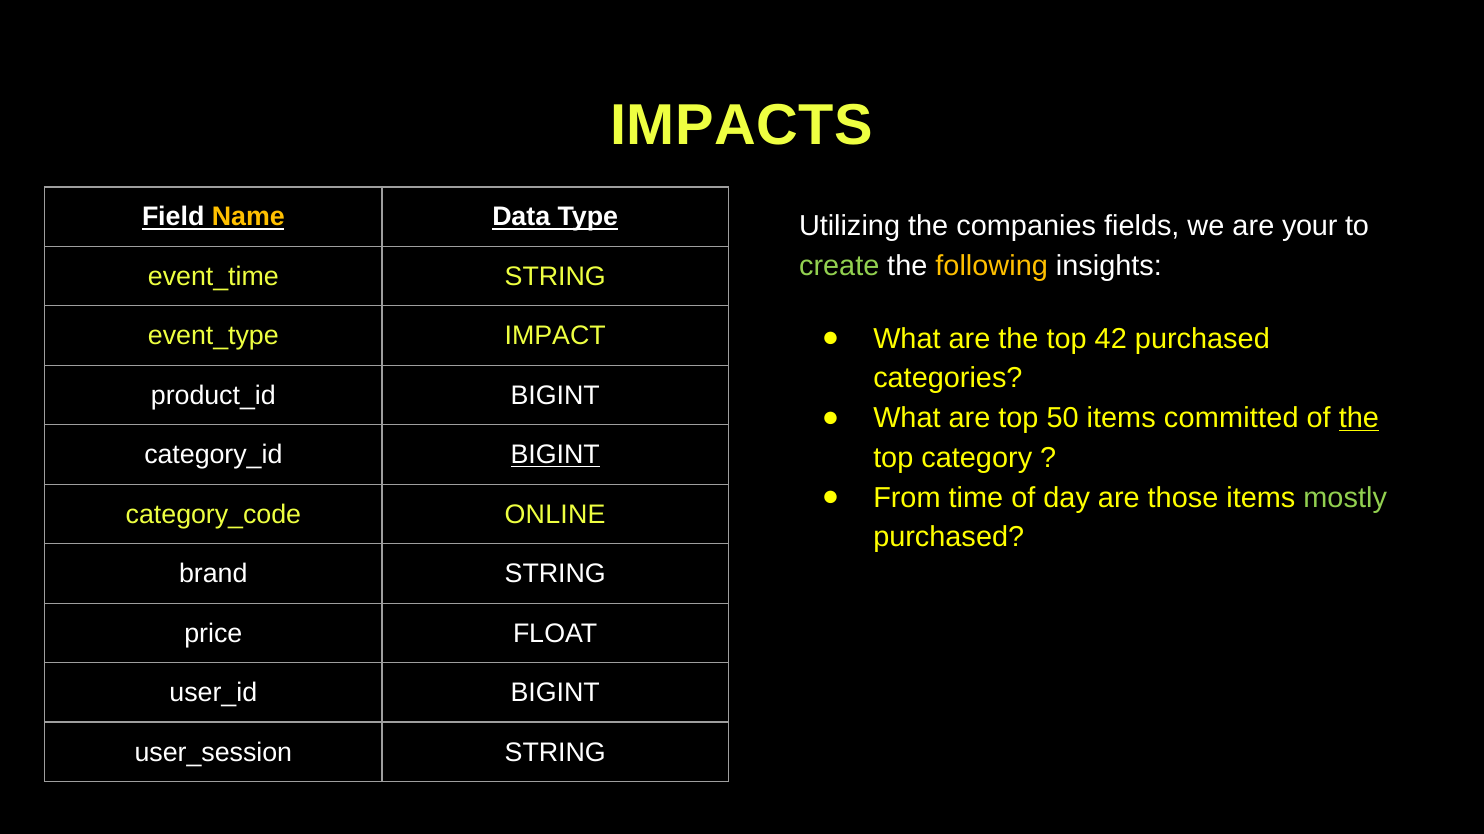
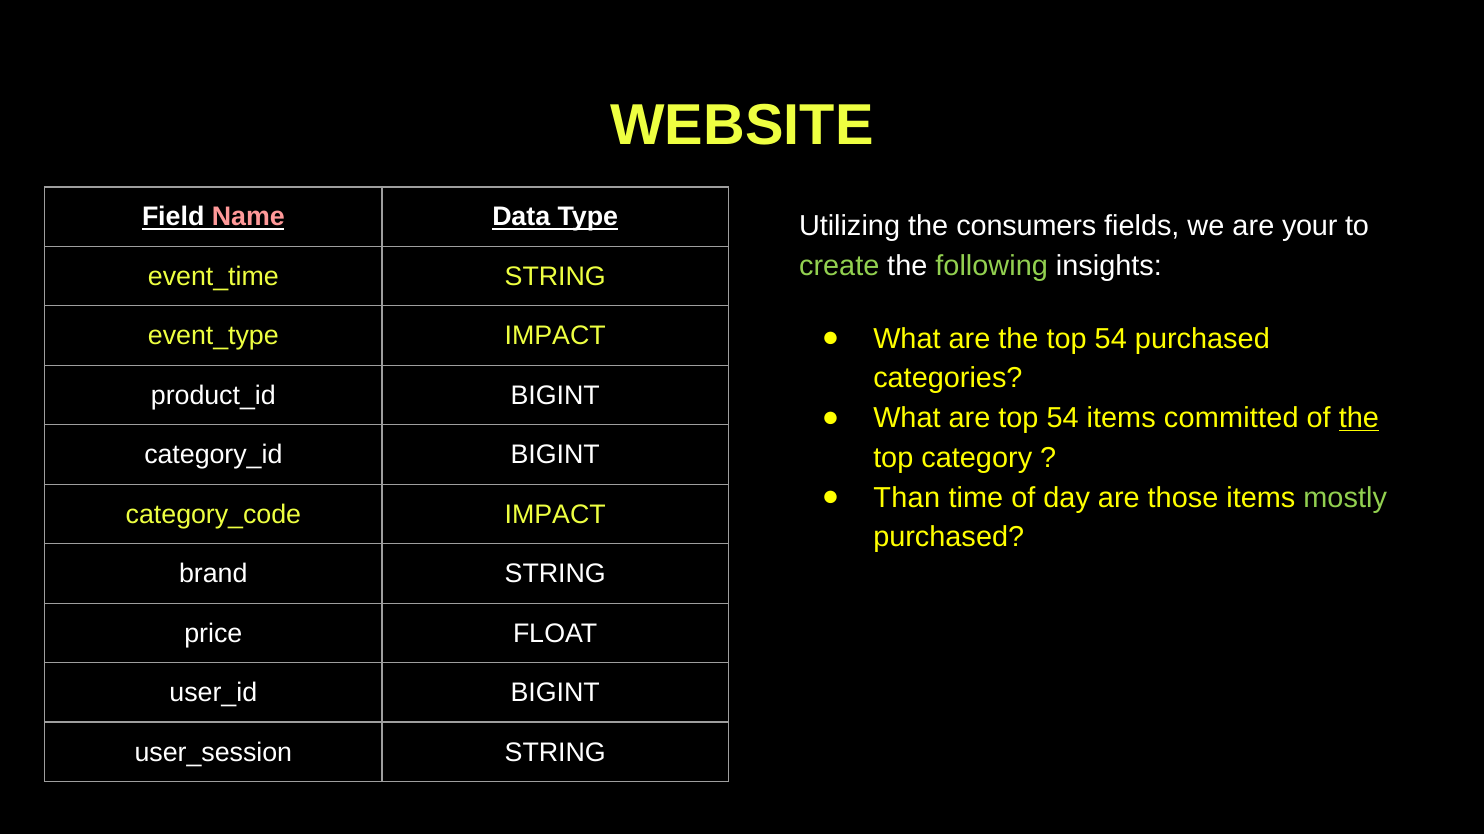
IMPACTS: IMPACTS -> WEBSITE (742, 126)
Name colour: yellow -> pink (248, 217)
companies: companies -> consumers (1026, 226)
following colour: yellow -> light green (992, 266)
the top 42: 42 -> 54 (1111, 339)
are top 50: 50 -> 54 (1063, 418)
BIGINT underline: present -> none (555, 455)
From: From -> Than (907, 498)
ONLINE: ONLINE -> IMPACT (555, 515)
